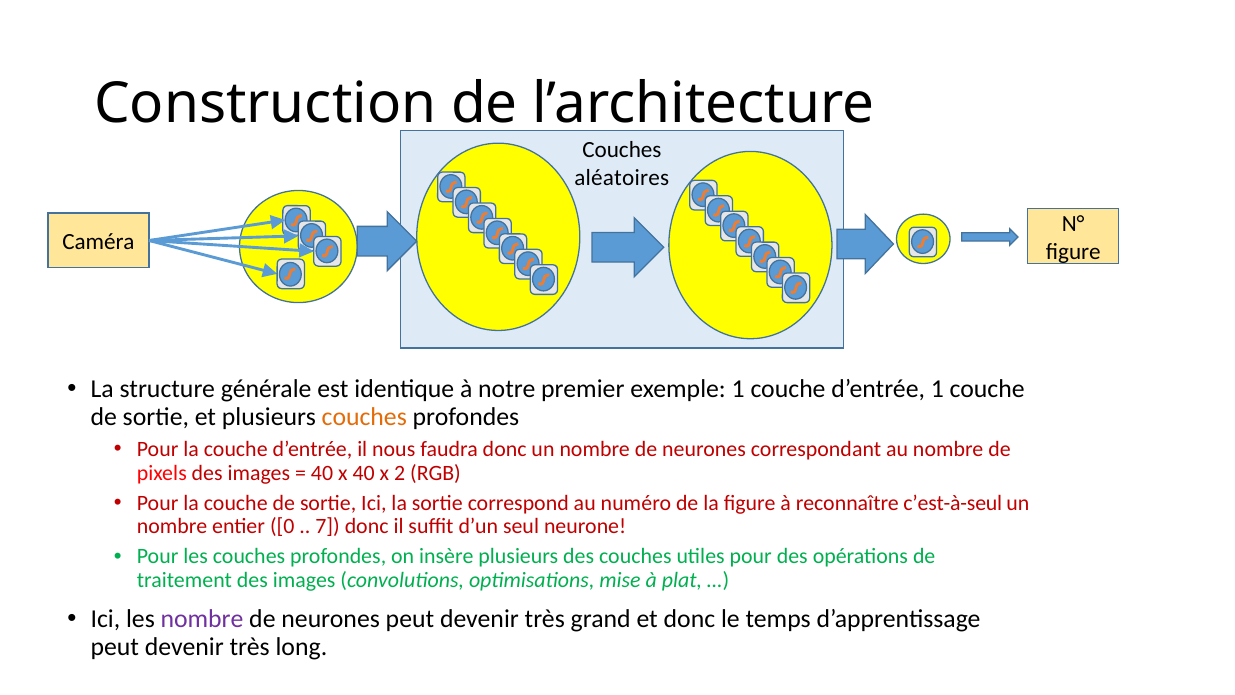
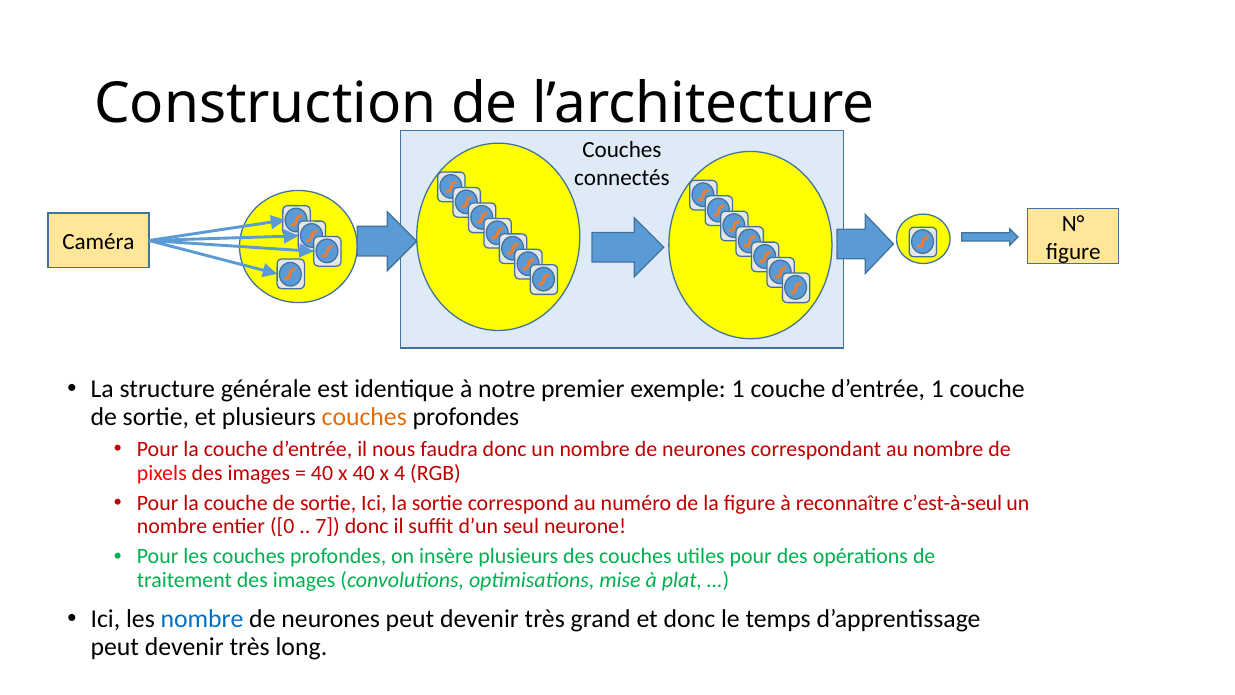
aléatoires: aléatoires -> connectés (622, 178)
2: 2 -> 4 (400, 473)
nombre colour: purple -> blue (202, 619)
